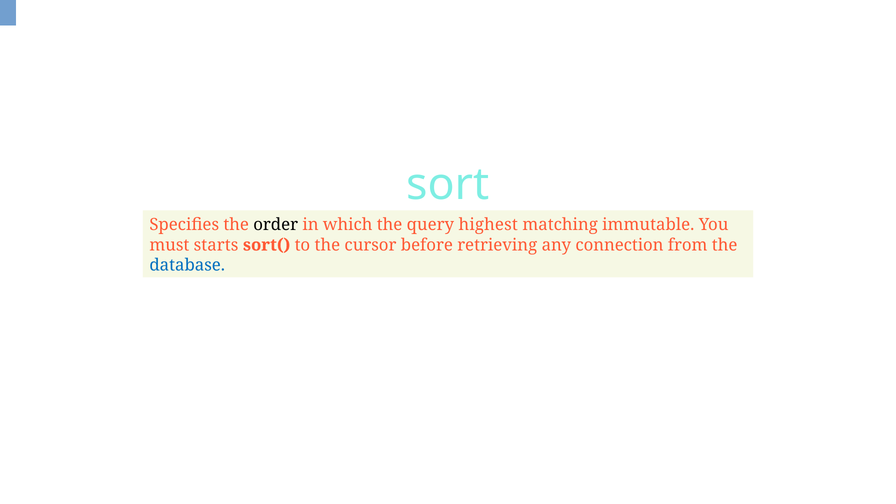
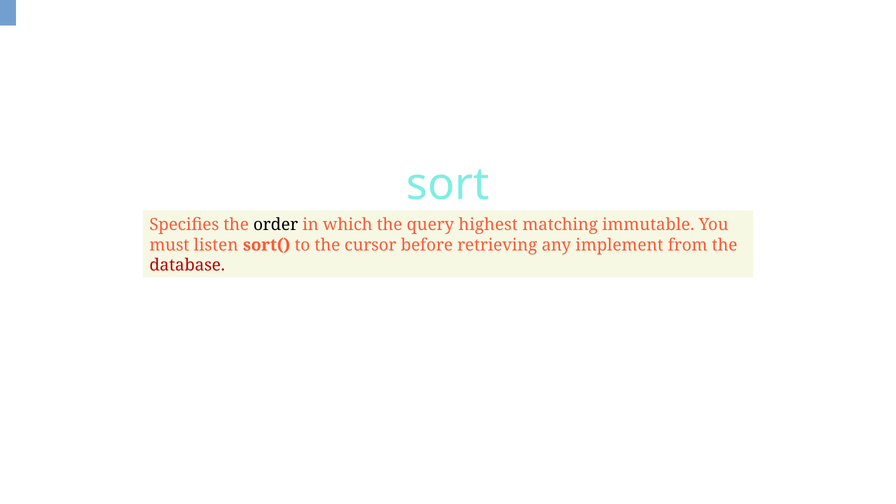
starts: starts -> listen (216, 245)
connection: connection -> implement (619, 245)
database colour: blue -> red (187, 265)
